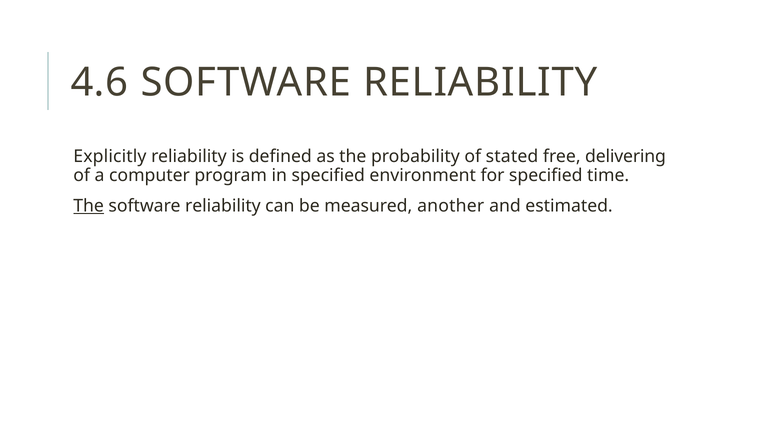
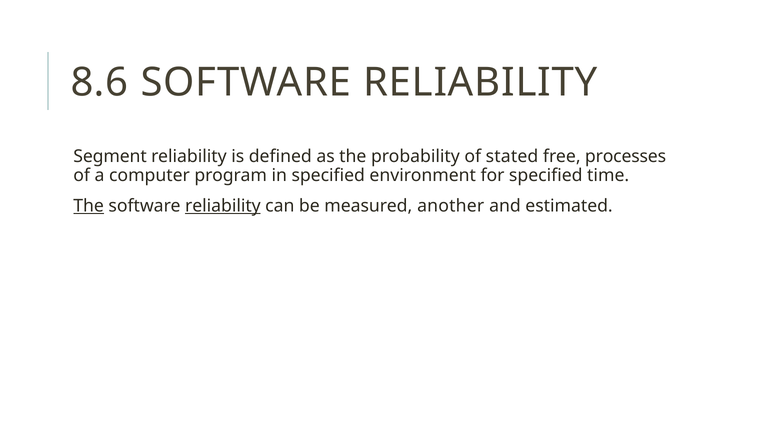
4.6: 4.6 -> 8.6 (99, 83)
Explicitly: Explicitly -> Segment (110, 157)
delivering: delivering -> processes (626, 157)
reliability underline: none -> present (223, 206)
